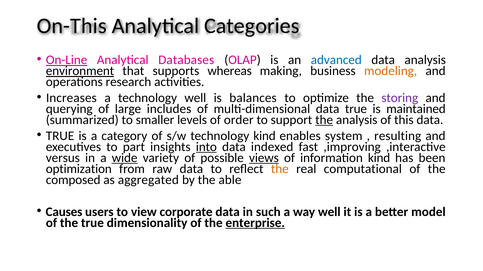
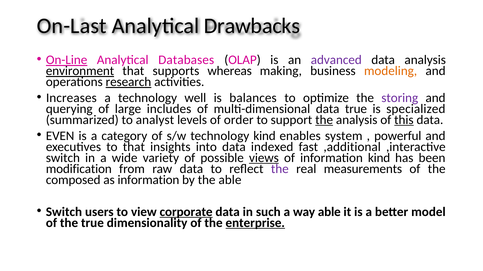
On-This: On-This -> On-Last (72, 26)
Categories: Categories -> Drawbacks (252, 26)
advanced colour: blue -> purple (336, 60)
research underline: none -> present (128, 82)
maintained: maintained -> specialized (416, 109)
smaller: smaller -> analyst (155, 120)
this underline: none -> present (404, 120)
TRUE: TRUE -> EVEN (60, 136)
resulting: resulting -> powerful (398, 136)
to part: part -> that (134, 147)
into underline: present -> none (206, 147)
,improving: ,improving -> ,additional (352, 147)
versus: versus -> switch (63, 158)
wide underline: present -> none (125, 158)
optimization: optimization -> modification (79, 169)
the colour: orange -> purple (280, 169)
computational: computational -> measurements (363, 169)
as aggregated: aggregated -> information (148, 180)
Causes: Causes -> Switch (64, 212)
corporate underline: none -> present (186, 212)
way well: well -> able (329, 212)
